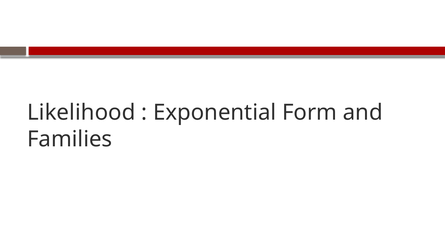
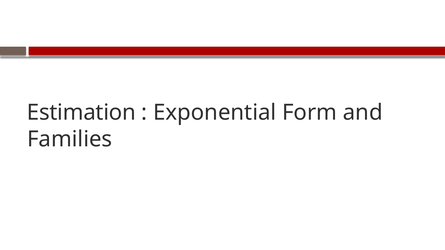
Likelihood: Likelihood -> Estimation (81, 113)
